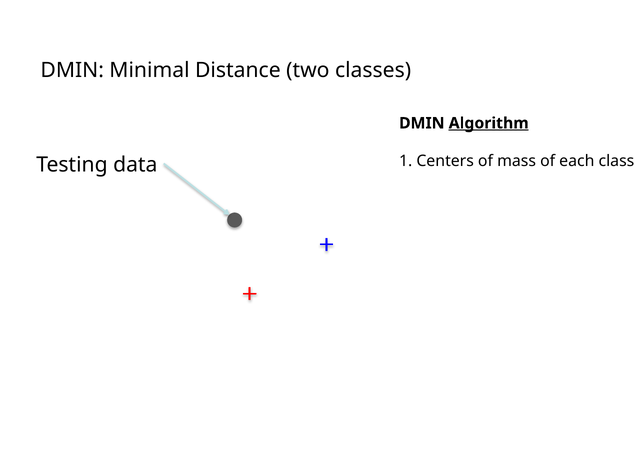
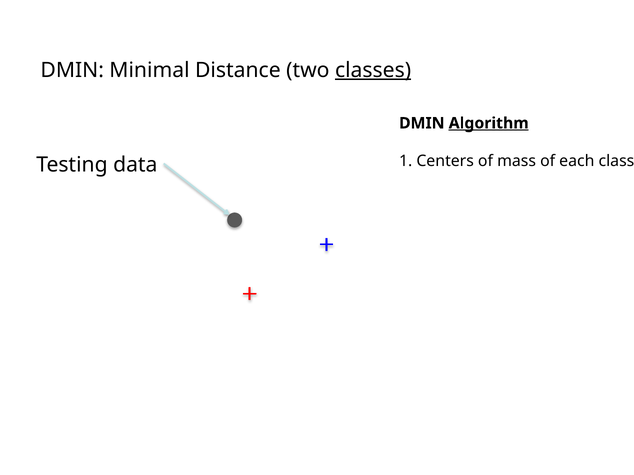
classes underline: none -> present (373, 70)
